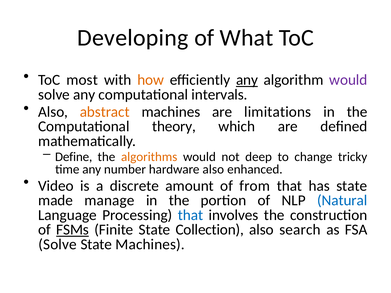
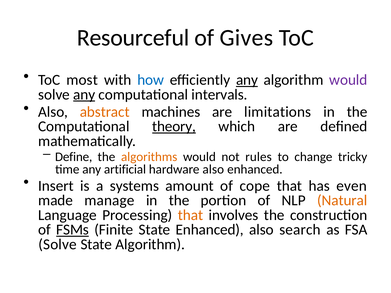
Developing: Developing -> Resourceful (133, 38)
What: What -> Gives (246, 38)
how colour: orange -> blue (151, 80)
any underline: none -> present (84, 95)
theory underline: none -> present (174, 127)
deep: deep -> rules (258, 157)
number: number -> artificial (125, 169)
Video: Video -> Insert (56, 186)
discrete: discrete -> systems (134, 186)
from: from -> cope (255, 186)
has state: state -> even (352, 186)
Natural colour: blue -> orange (342, 201)
that colour: blue -> orange (191, 215)
State Collection: Collection -> Enhanced (210, 230)
State Machines: Machines -> Algorithm (150, 244)
